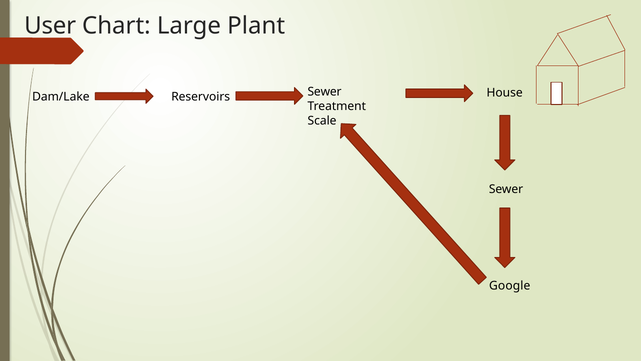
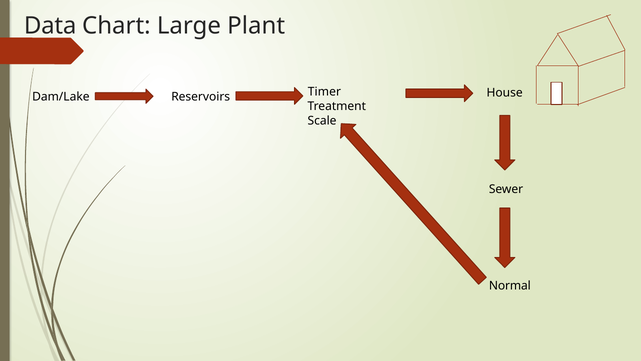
User: User -> Data (50, 26)
Dam/Lake Sewer: Sewer -> Timer (324, 92)
Google: Google -> Normal (510, 285)
